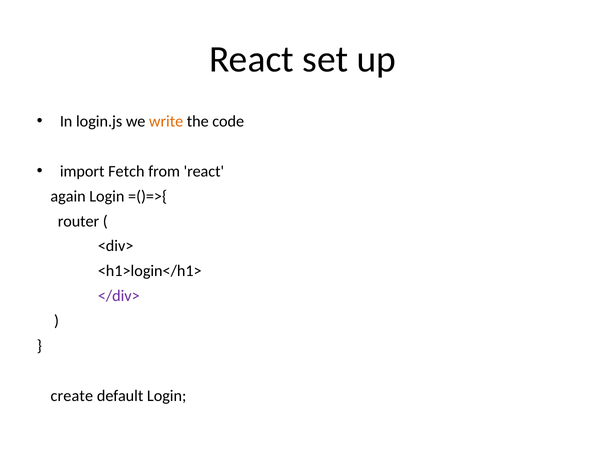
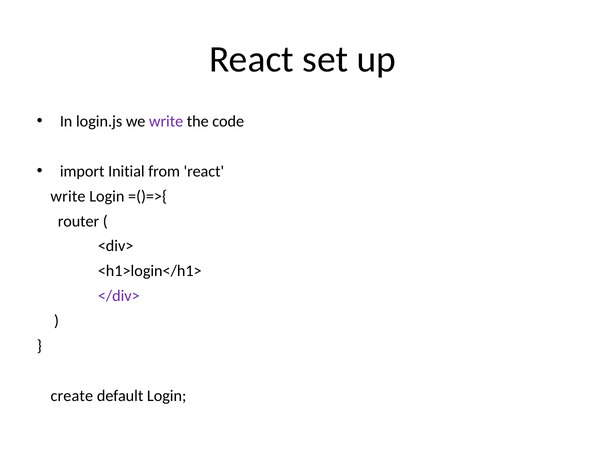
write colour: orange -> purple (166, 121)
Fetch: Fetch -> Initial (126, 171)
again: again -> write (68, 196)
